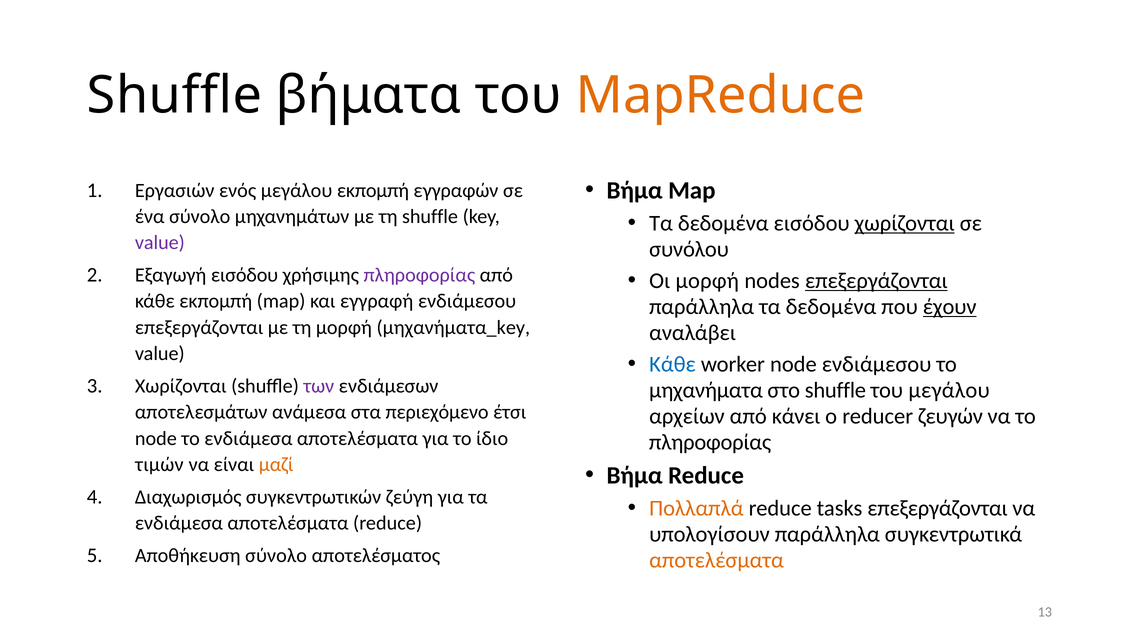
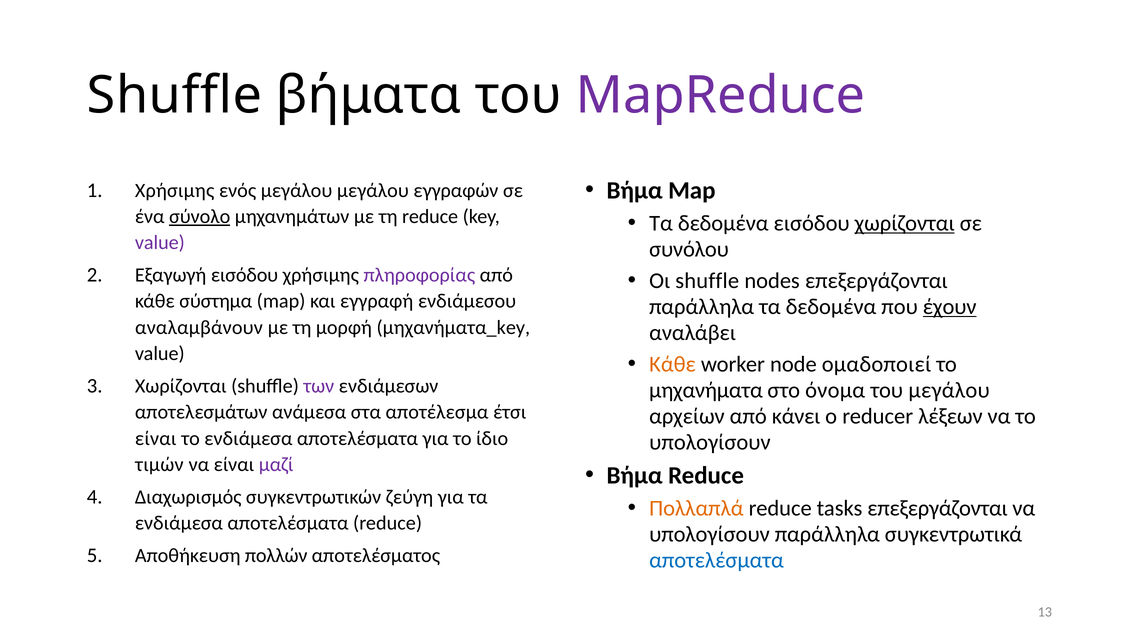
MapReduce colour: orange -> purple (721, 96)
Εργασιών: Εργασιών -> Χρήσιμης (175, 190)
μεγάλου εκπομπή: εκπομπή -> μεγάλου (373, 190)
σύνολο underline: none -> present (200, 216)
τη shuffle: shuffle -> reduce (430, 216)
Οι μορφή: μορφή -> shuffle (707, 281)
επεξεργάζονται underline: present -> none (876, 281)
κάθε εκπομπή: εκπομπή -> σύστημα (216, 301)
επεξεργάζονται: επεξεργάζονται -> αναλαμβάνουν (199, 327)
Κάθε colour: blue -> orange (673, 364)
node ενδιάμεσου: ενδιάμεσου -> ομαδοποιεί (876, 364)
στο shuffle: shuffle -> όνομα (835, 390)
περιεχόμενο: περιεχόμενο -> αποτέλεσμα (437, 412)
ζευγών: ζευγών -> λέξεων (950, 416)
node: node -> είναι (156, 438)
πληροφορίας: πληροφορίας -> υπολογίσουν (710, 442)
μαζί colour: orange -> purple (276, 464)
Αποθήκευση σύνολο: σύνολο -> πολλών (276, 556)
αποτελέσματα colour: orange -> blue (717, 560)
